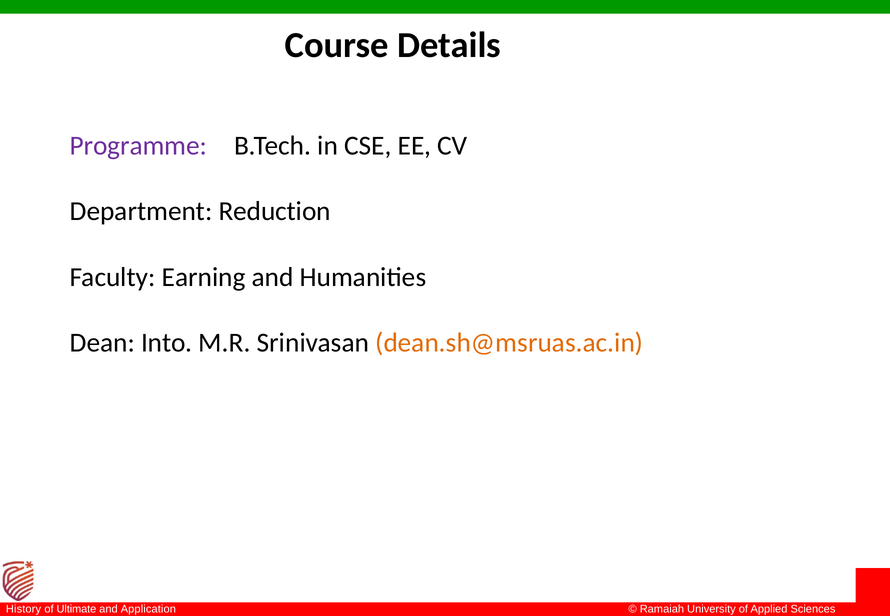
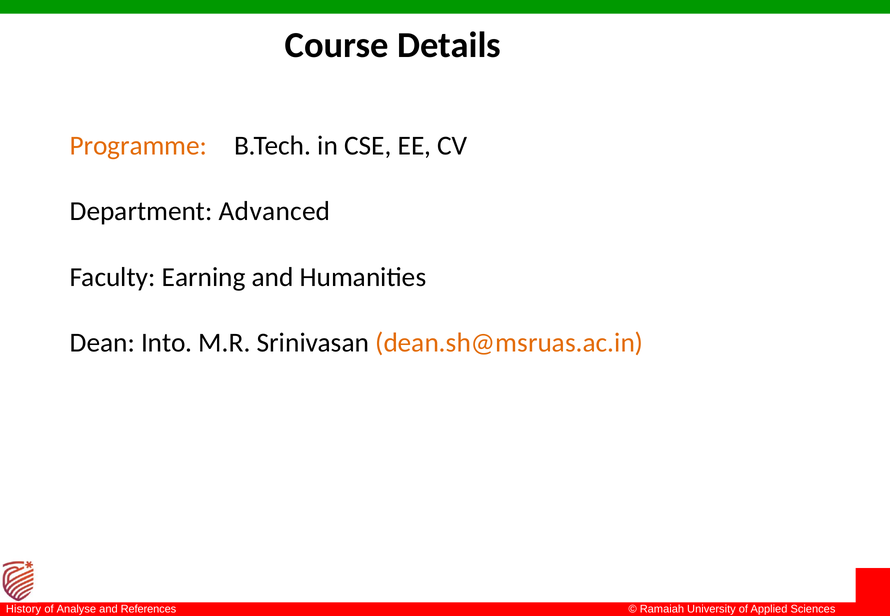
Programme colour: purple -> orange (138, 146)
Reduction: Reduction -> Advanced (275, 211)
Ultimate: Ultimate -> Analyse (76, 609)
Application: Application -> References (148, 609)
